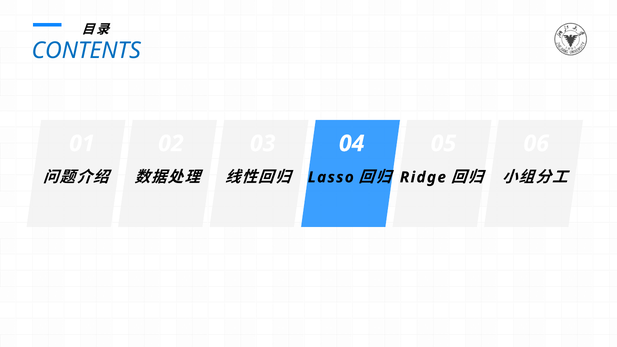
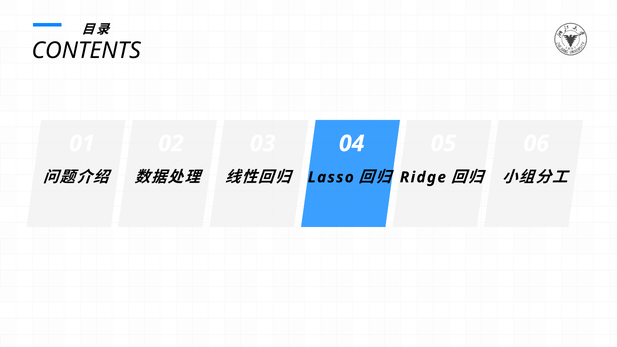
CONTENTS colour: blue -> black (86, 50)
